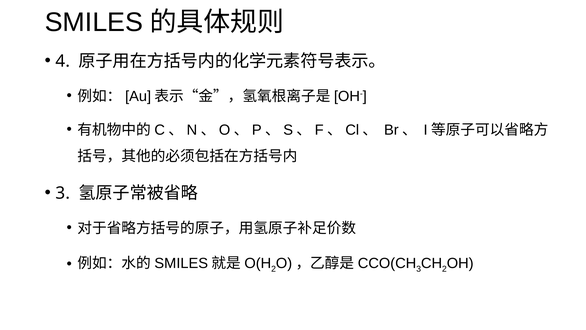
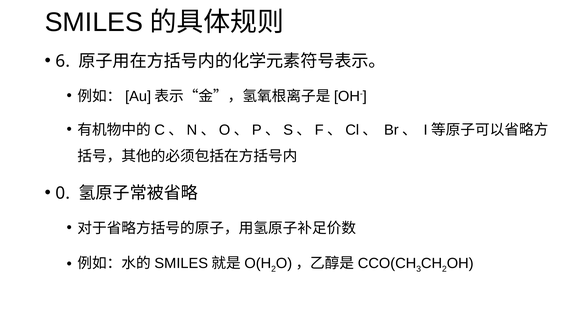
4: 4 -> 6 (63, 61)
3: 3 -> 0 (63, 193)
